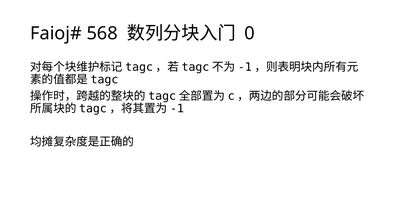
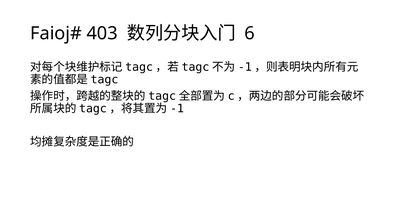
568: 568 -> 403 (102, 33)
0: 0 -> 6 (249, 33)
